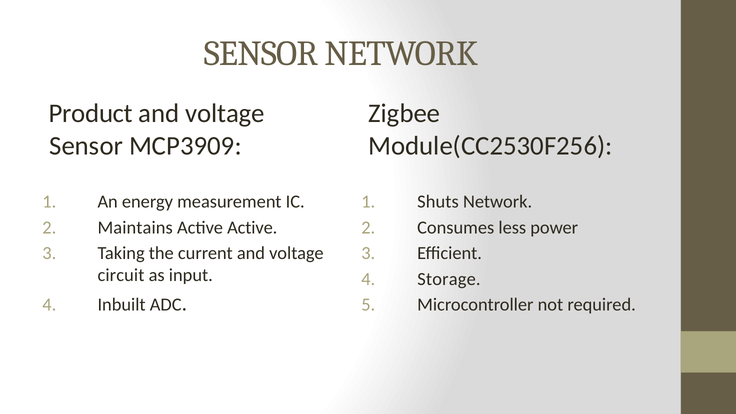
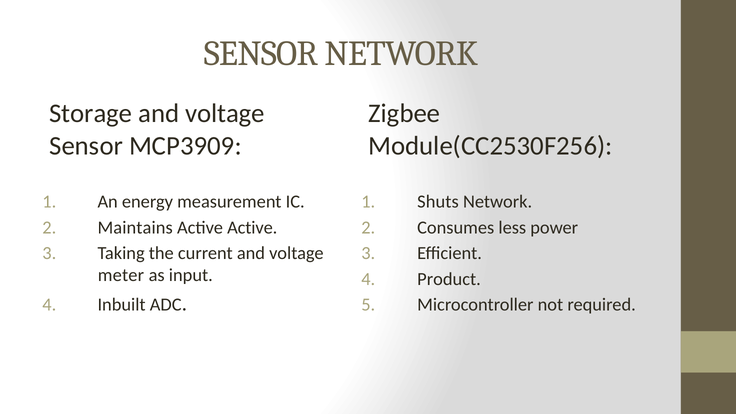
Product: Product -> Storage (91, 113)
circuit: circuit -> meter (121, 275)
Storage: Storage -> Product (449, 279)
